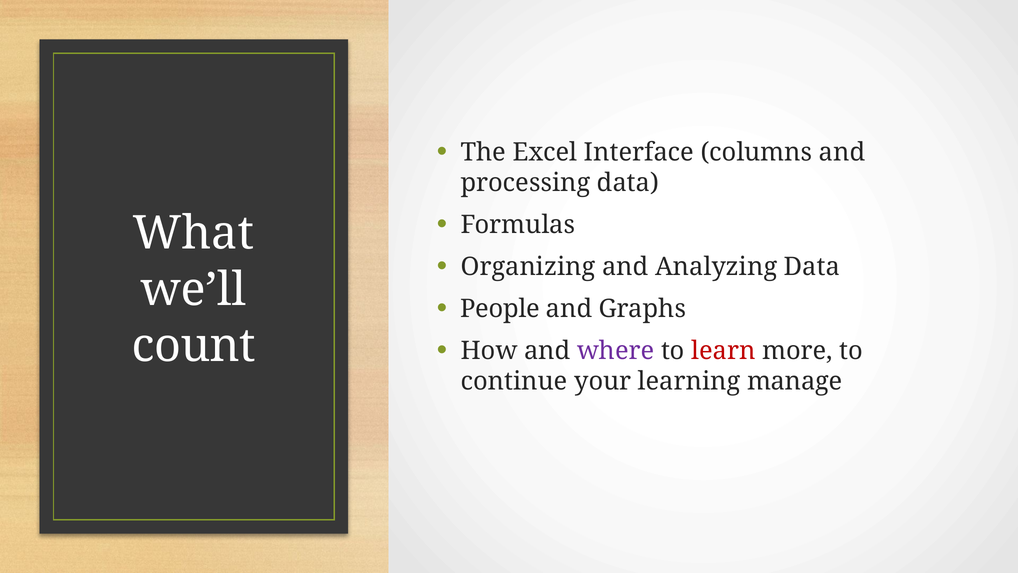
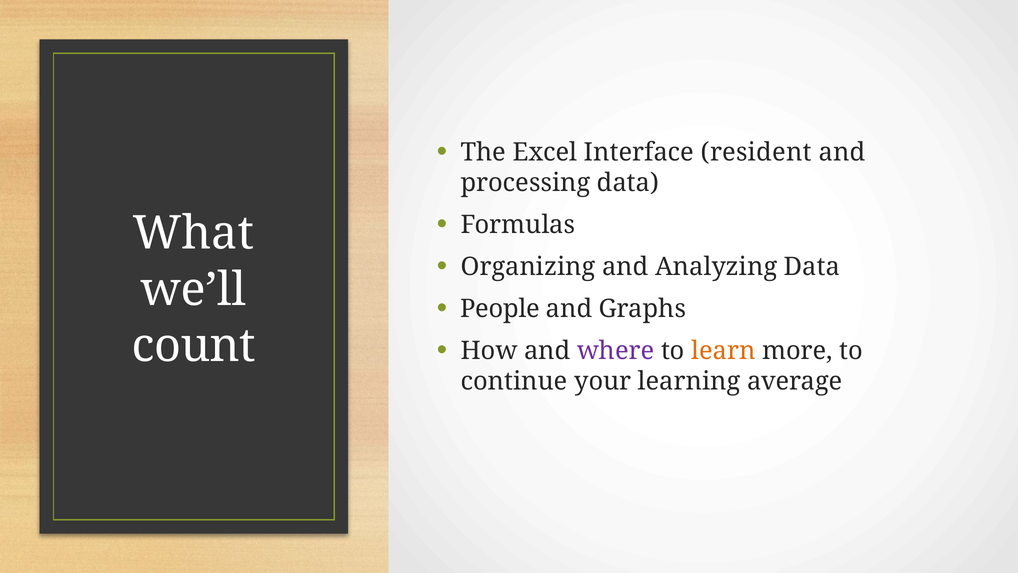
columns: columns -> resident (756, 152)
learn colour: red -> orange (723, 351)
manage: manage -> average (795, 381)
